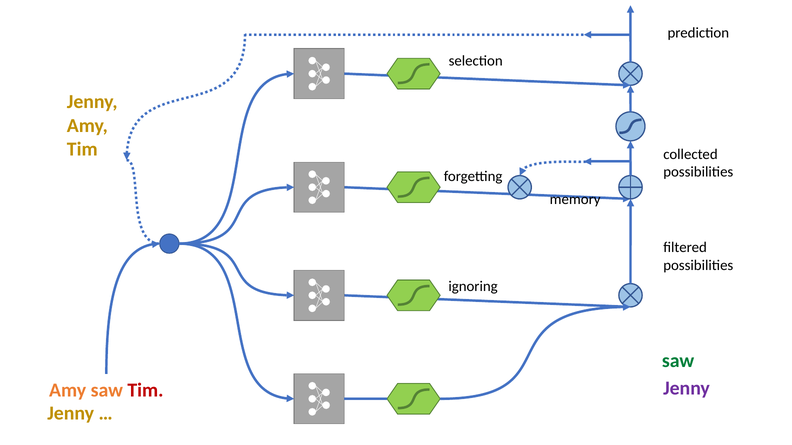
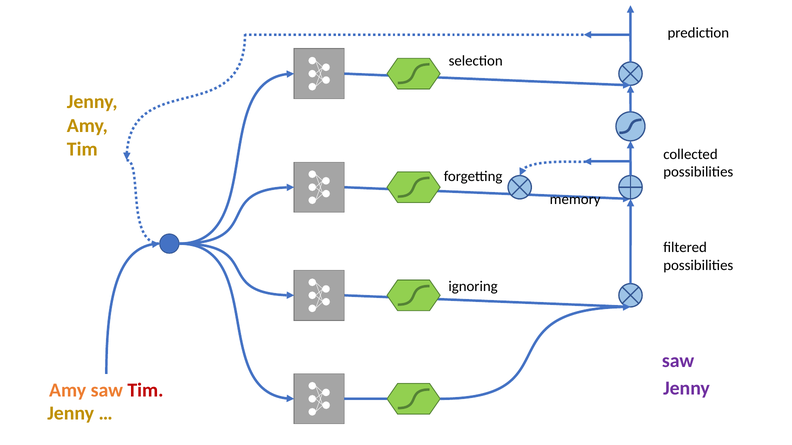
saw colour: green -> purple (678, 361)
